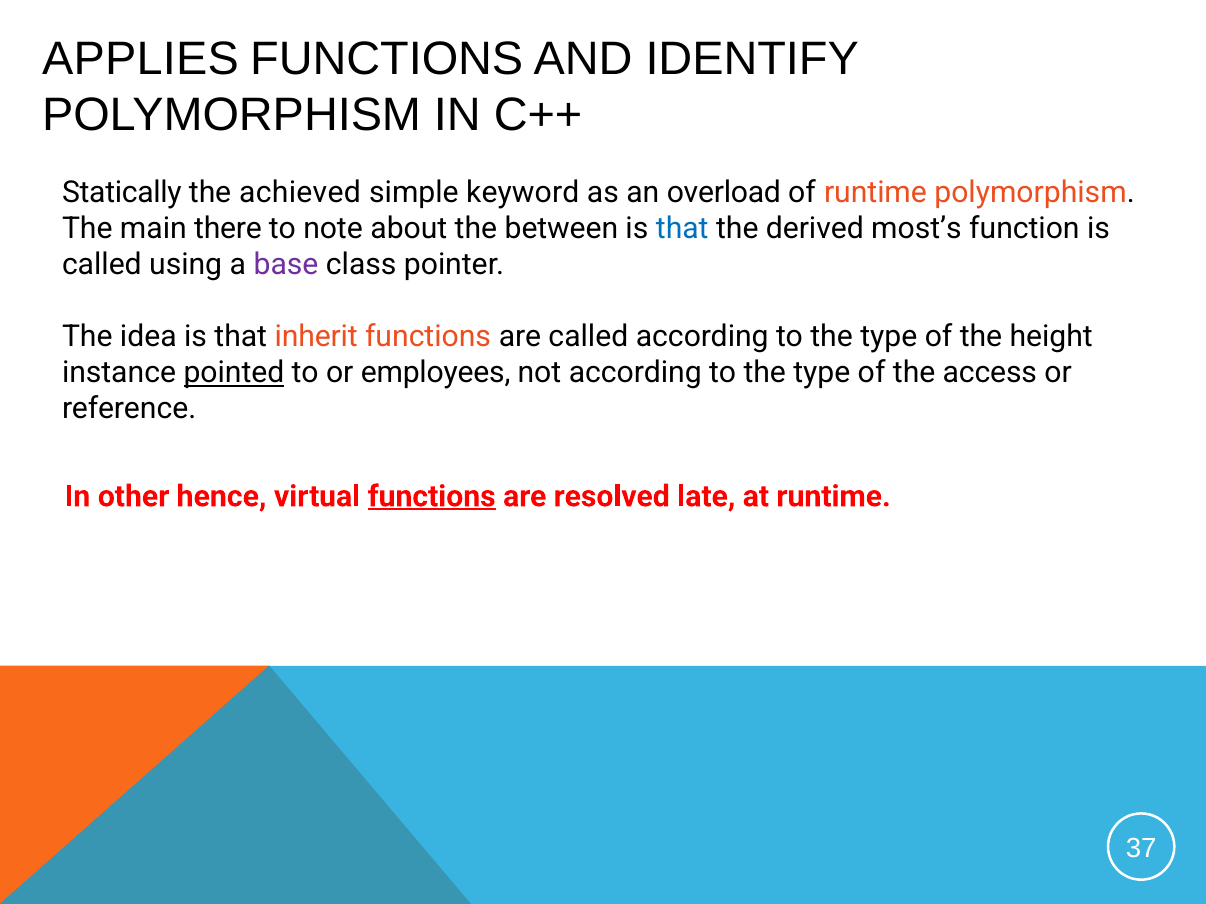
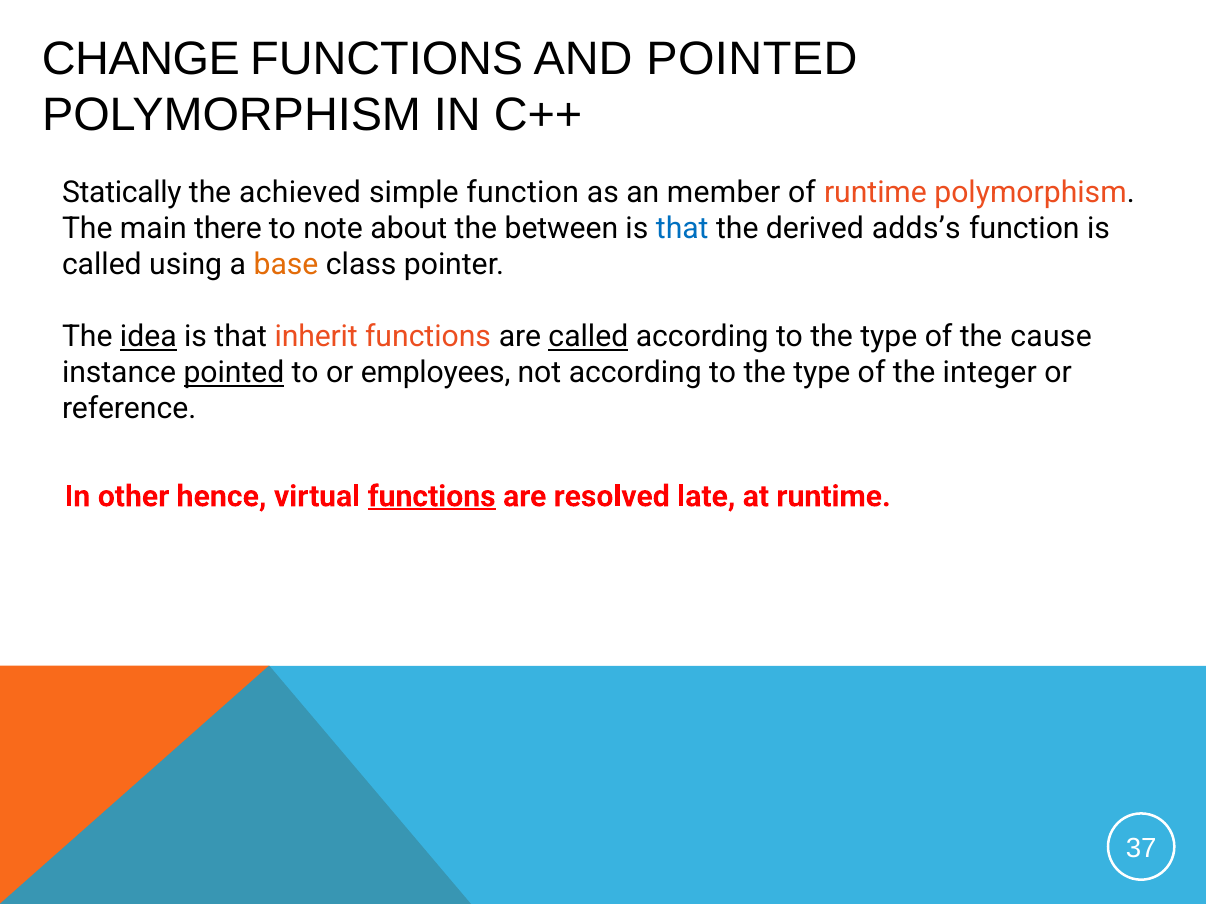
APPLIES: APPLIES -> CHANGE (141, 59)
AND IDENTIFY: IDENTIFY -> POINTED (752, 59)
simple keyword: keyword -> function (523, 192)
overload: overload -> member (724, 192)
most’s: most’s -> adds’s (916, 228)
base colour: purple -> orange (286, 265)
idea underline: none -> present (148, 337)
called underline: none -> present (588, 337)
height: height -> cause (1051, 337)
access: access -> integer (990, 373)
